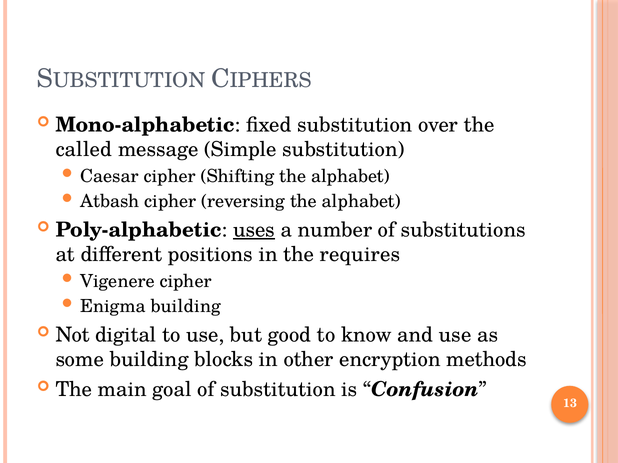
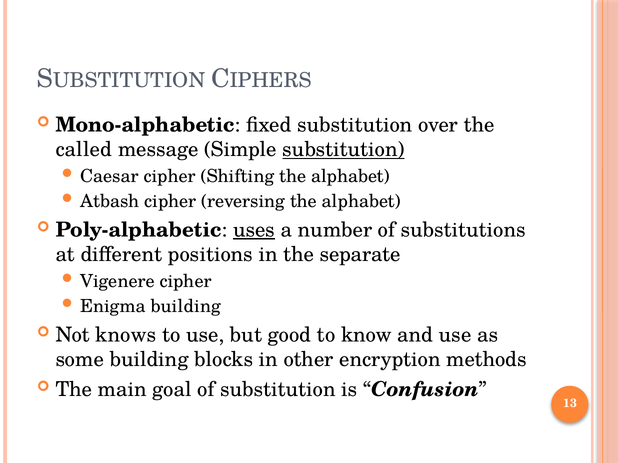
substitution underline: none -> present (344, 150)
requires: requires -> separate (360, 255)
digital: digital -> knows (126, 335)
